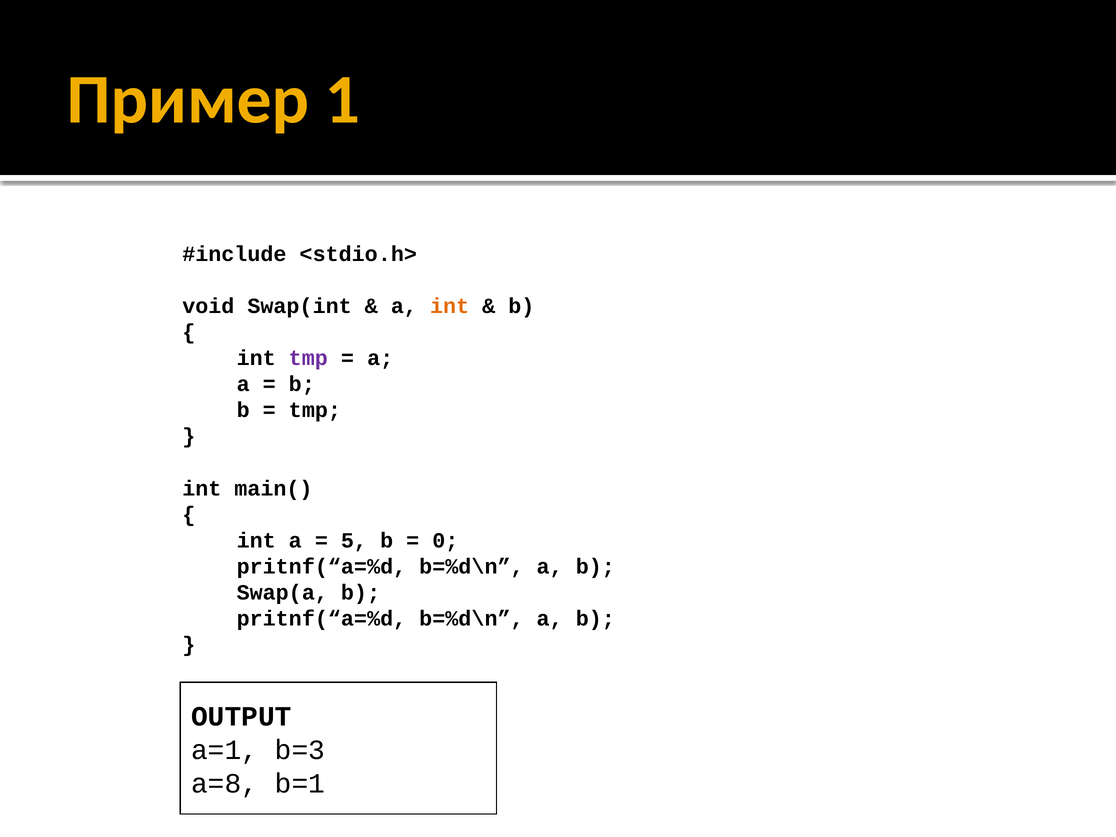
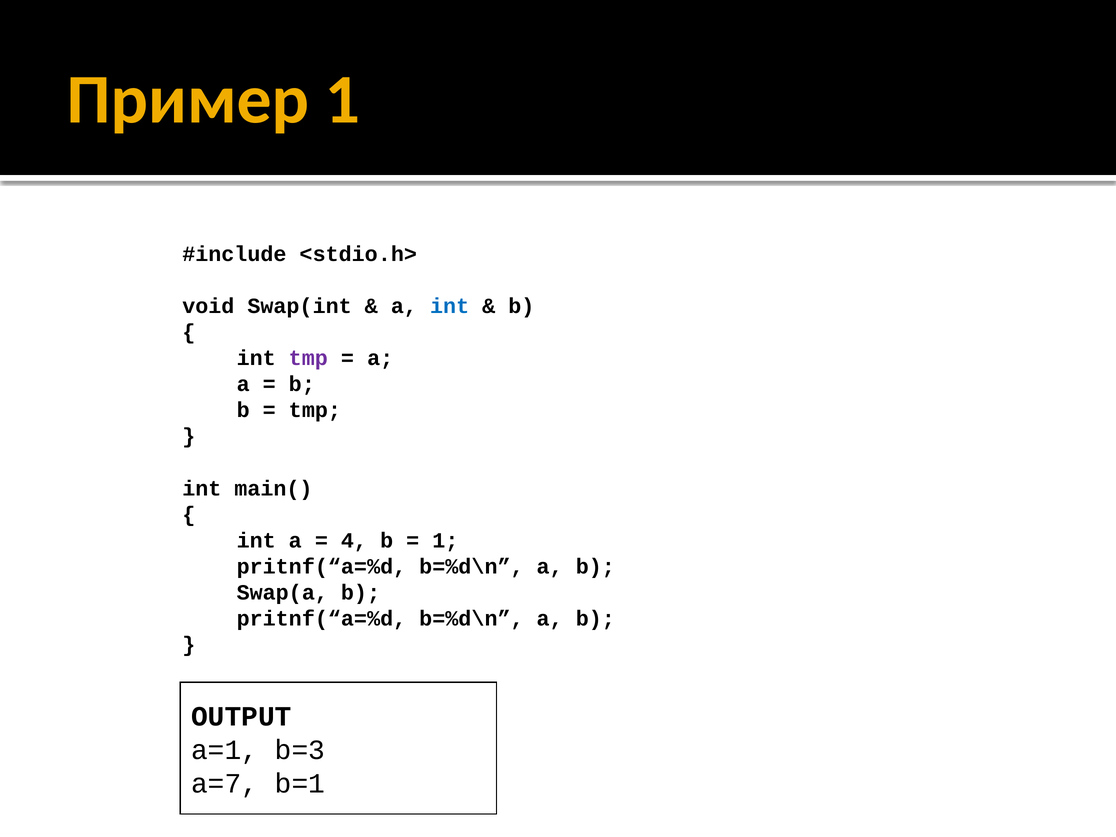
int colour: orange -> blue (450, 306)
5: 5 -> 4 (354, 540)
0: 0 -> 1 (445, 540)
a=8: a=8 -> a=7 (225, 784)
